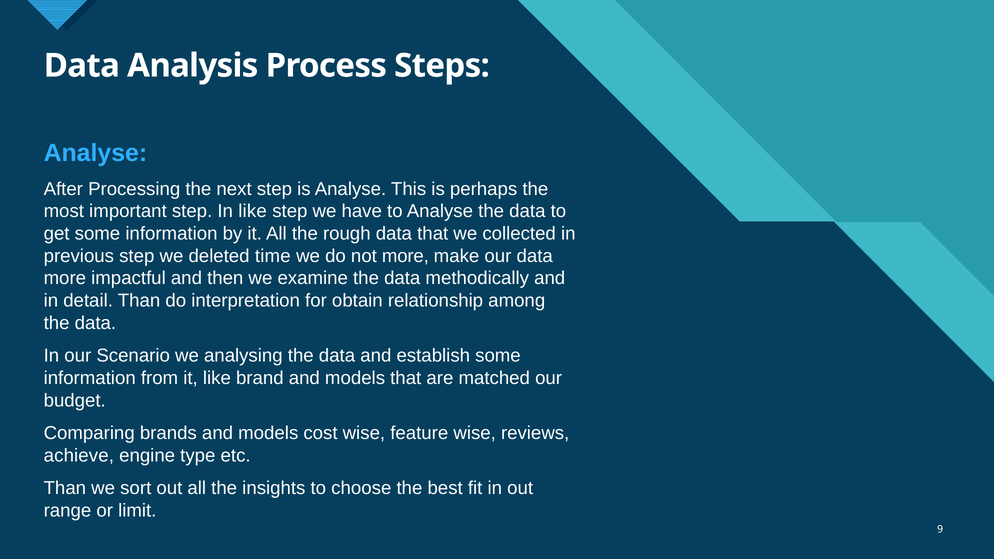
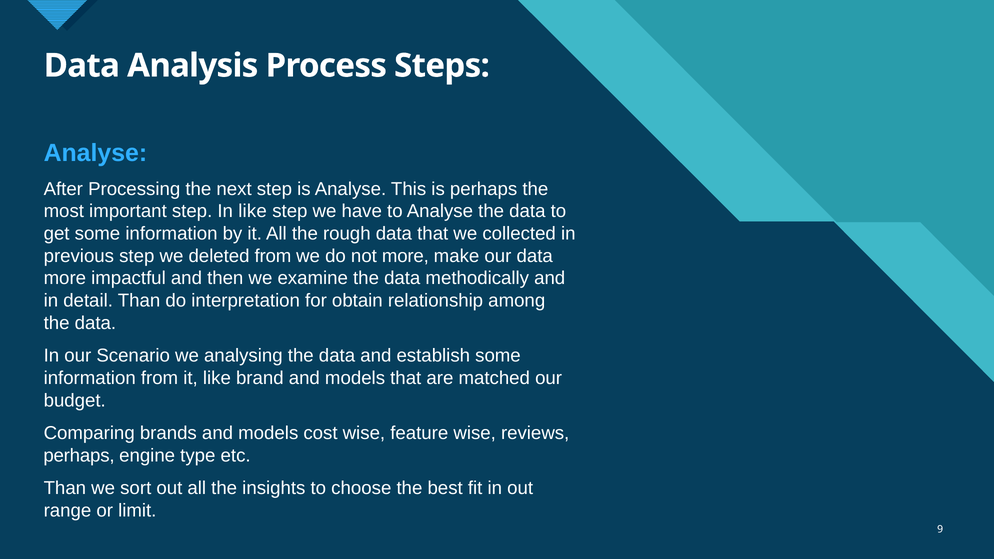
deleted time: time -> from (273, 256)
achieve: achieve -> perhaps (79, 456)
